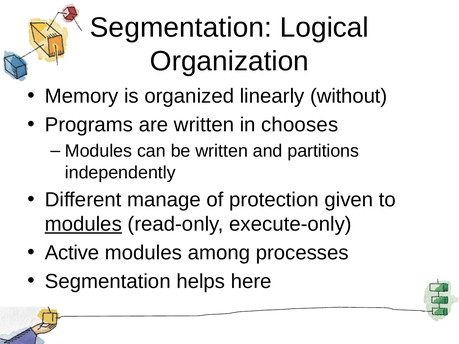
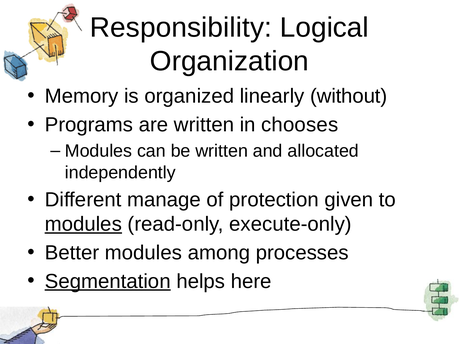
Segmentation: Segmentation -> Responsibility (181, 28)
partitions: partitions -> allocated (323, 151)
Active: Active -> Better (72, 253)
Segmentation underline: none -> present (108, 281)
